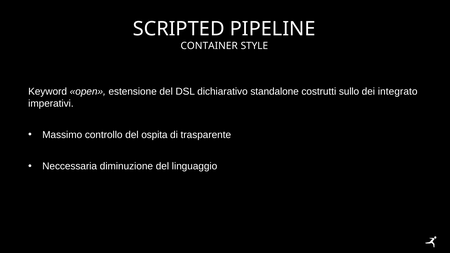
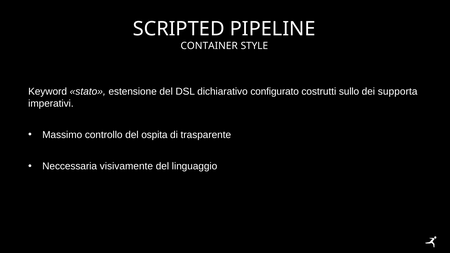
open: open -> stato (88, 91)
standalone: standalone -> configurato (275, 91)
integrato: integrato -> supporta (398, 91)
diminuzione: diminuzione -> visivamente (126, 166)
